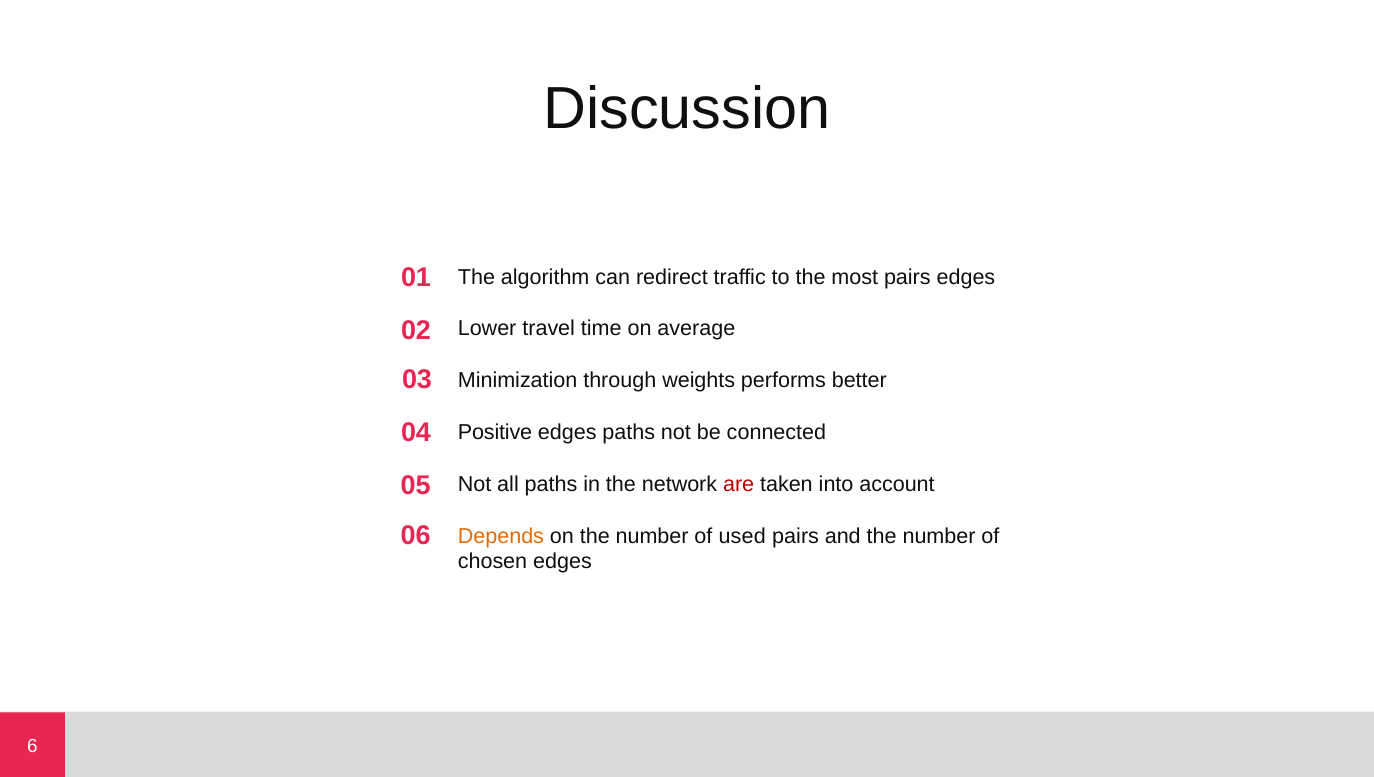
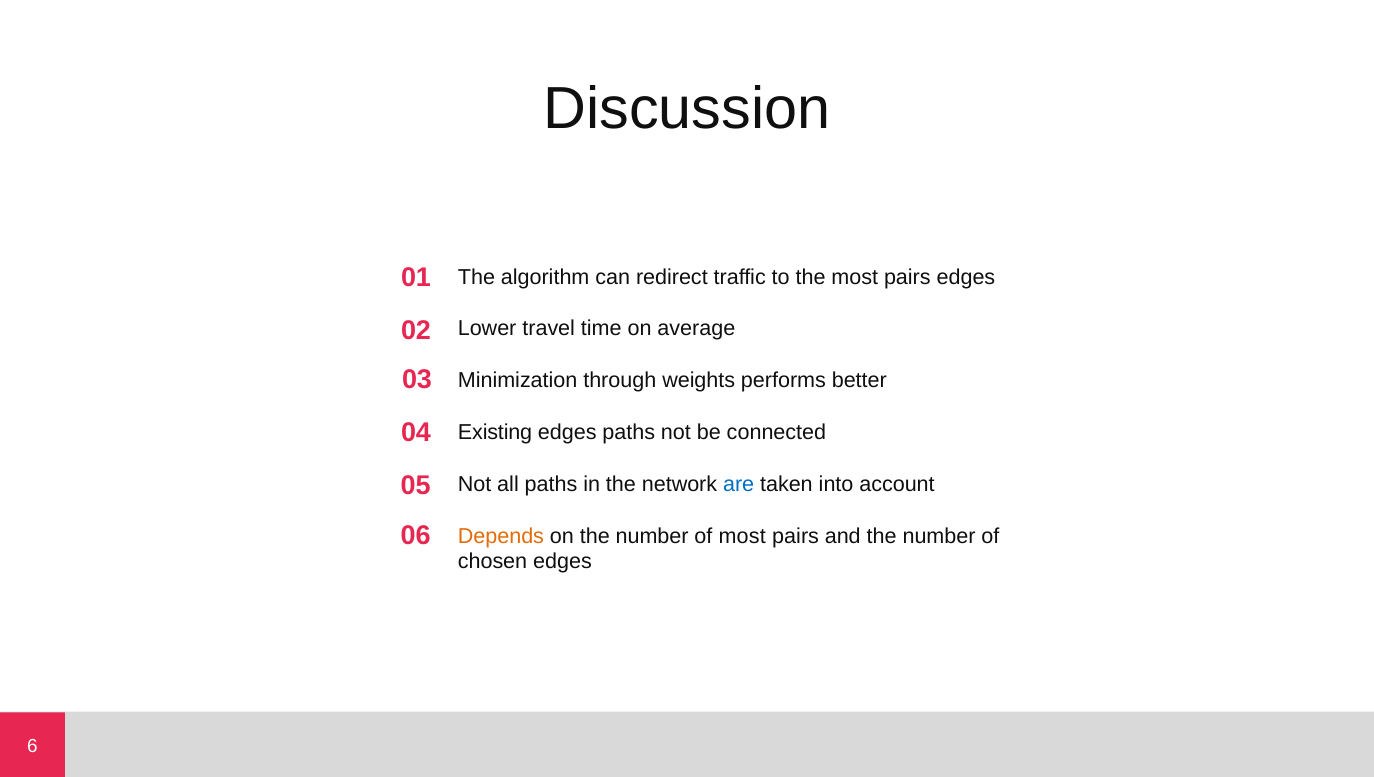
Positive: Positive -> Existing (495, 432)
are colour: red -> blue (739, 484)
of used: used -> most (742, 536)
